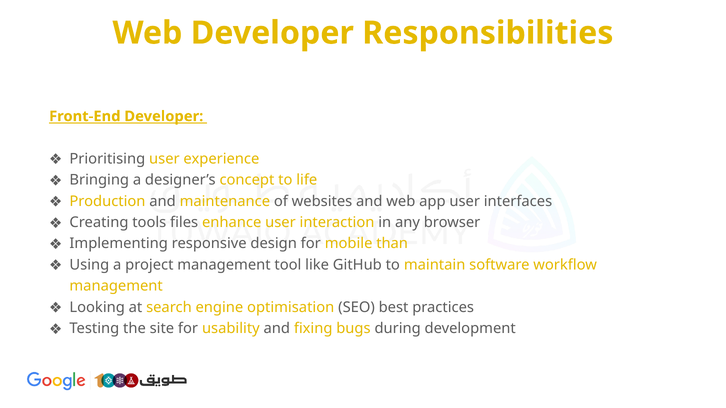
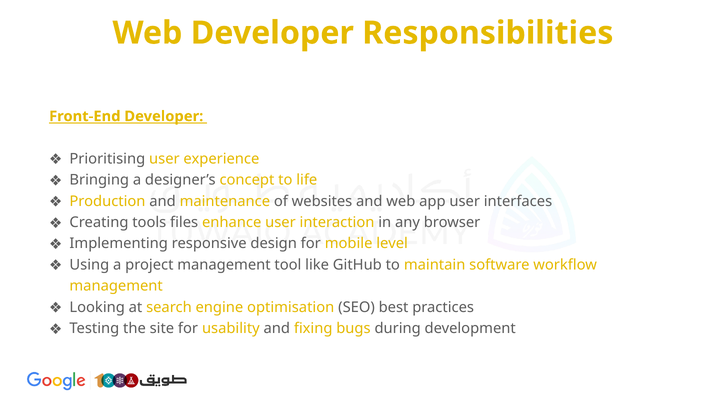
than: than -> level (392, 244)
